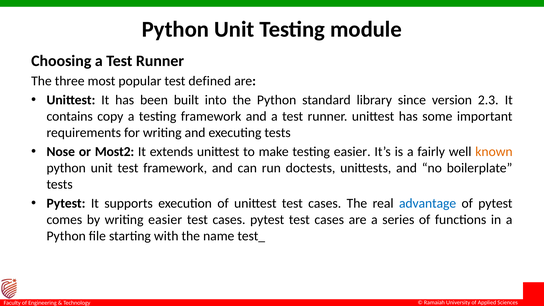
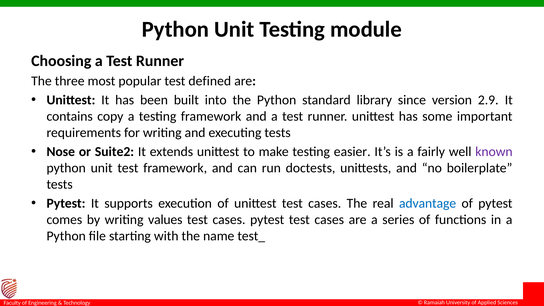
2.3: 2.3 -> 2.9 (488, 100)
Most2: Most2 -> Suite2 (114, 152)
known colour: orange -> purple (494, 152)
writing easier: easier -> values (165, 220)
